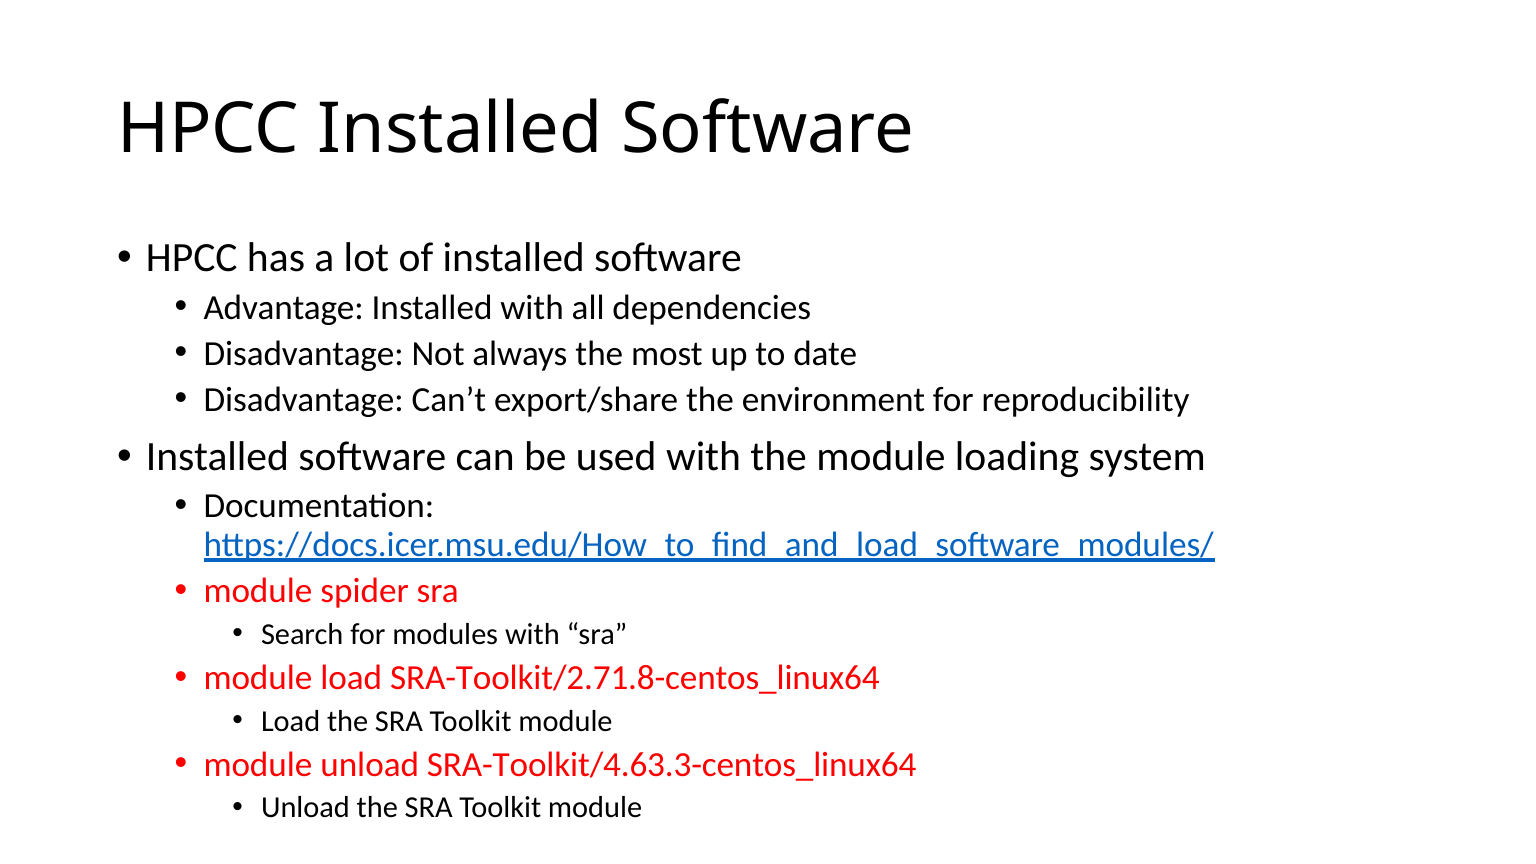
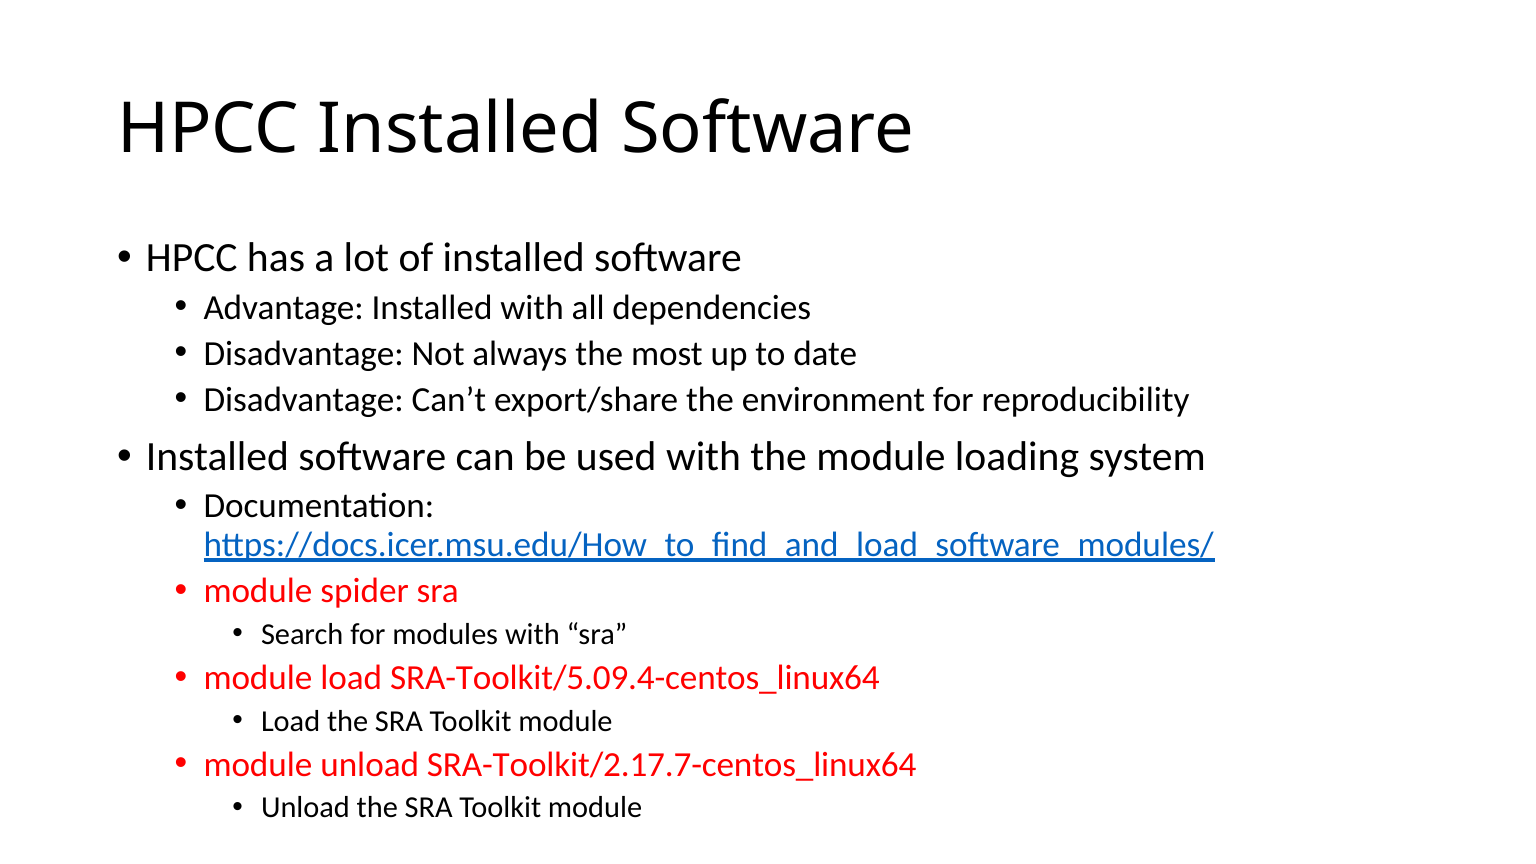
SRA-Toolkit/2.71.8-centos_linux64: SRA-Toolkit/2.71.8-centos_linux64 -> SRA-Toolkit/5.09.4-centos_linux64 (635, 678)
SRA-Toolkit/4.63.3-centos_linux64: SRA-Toolkit/4.63.3-centos_linux64 -> SRA-Toolkit/2.17.7-centos_linux64 (672, 764)
